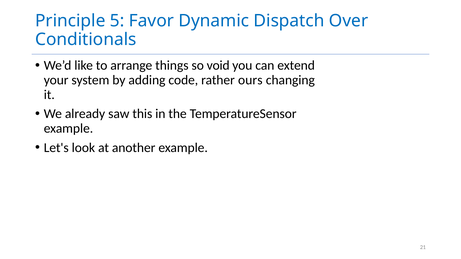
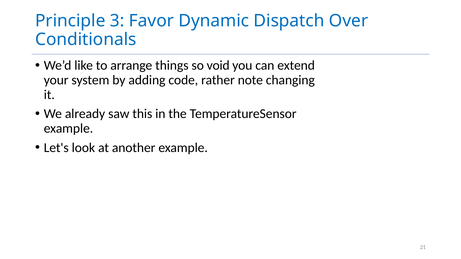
5: 5 -> 3 (117, 21)
ours: ours -> note (250, 80)
